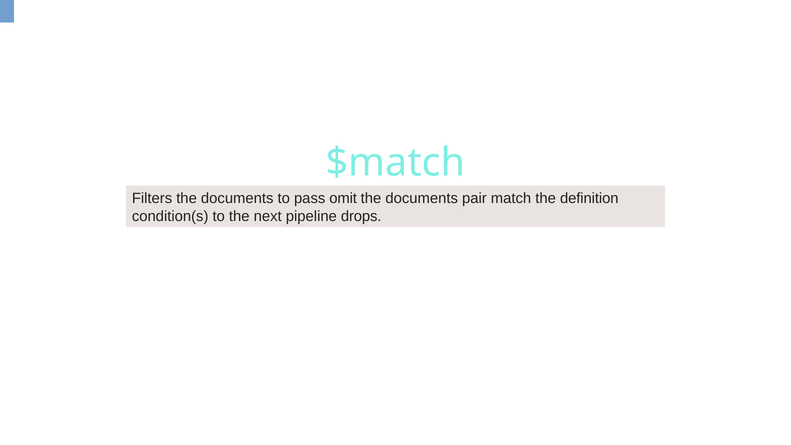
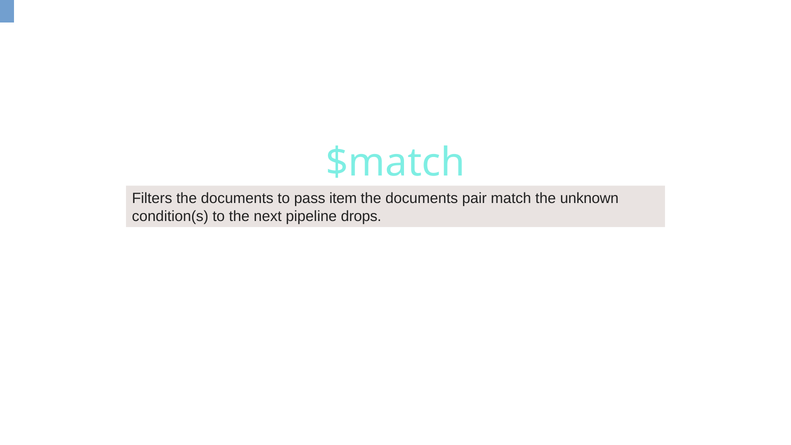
omit: omit -> item (343, 199)
definition: definition -> unknown (589, 199)
